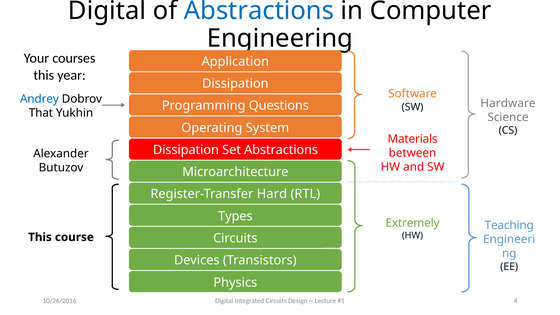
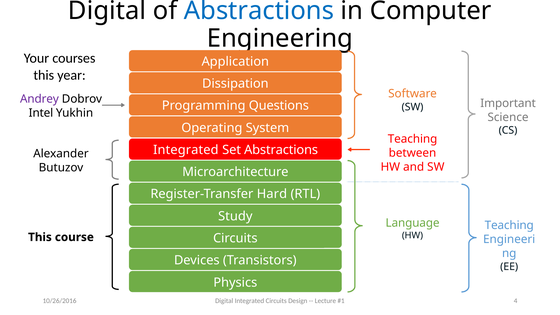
Andrey colour: blue -> purple (39, 99)
Hardware: Hardware -> Important (508, 103)
That: That -> Intel (41, 113)
Materials: Materials -> Teaching (413, 139)
Dissipation: Dissipation -> Integrated (186, 150)
Types: Types -> Study (235, 216)
Extremely: Extremely -> Language (413, 223)
